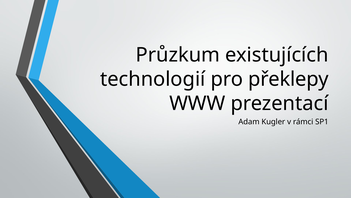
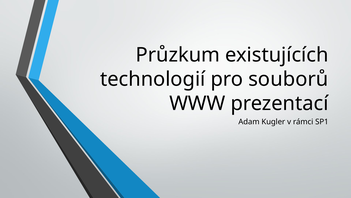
překlepy: překlepy -> souborů (288, 79)
